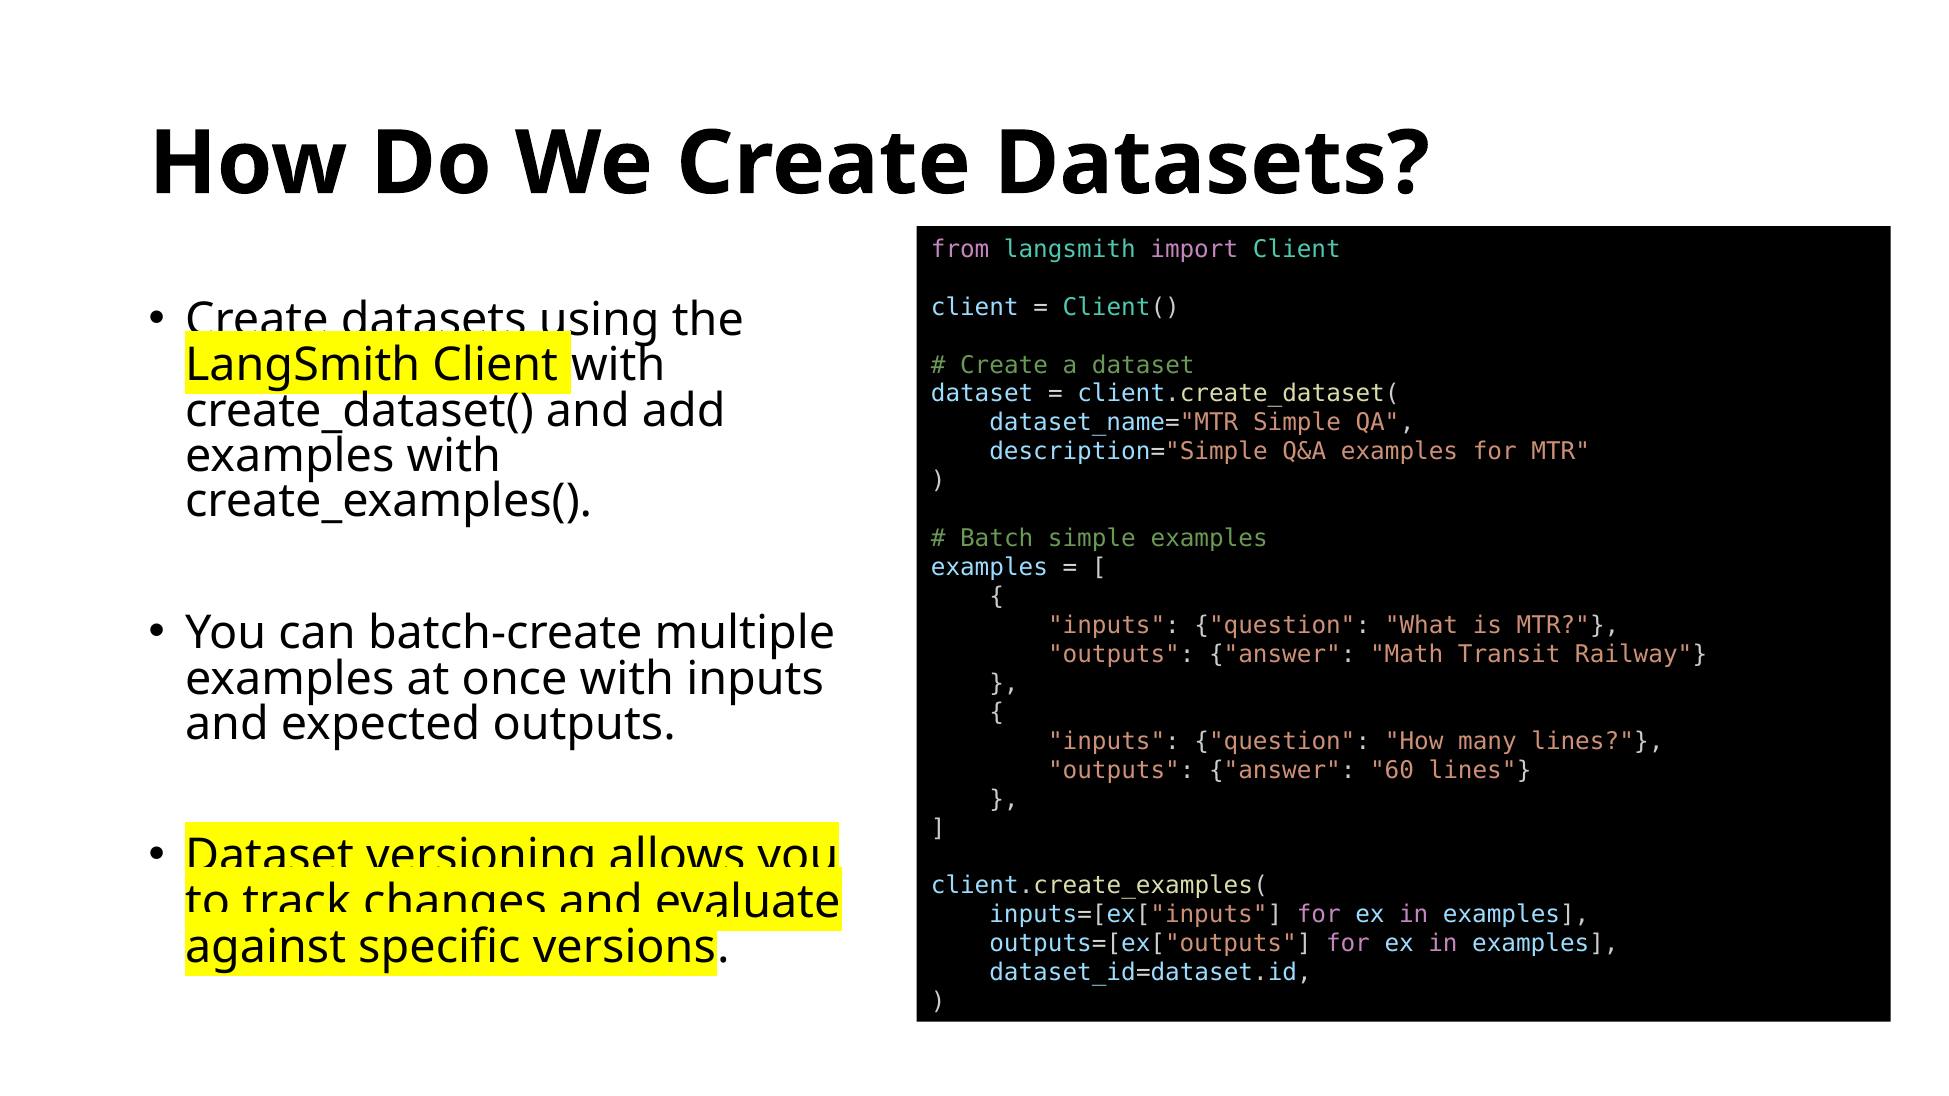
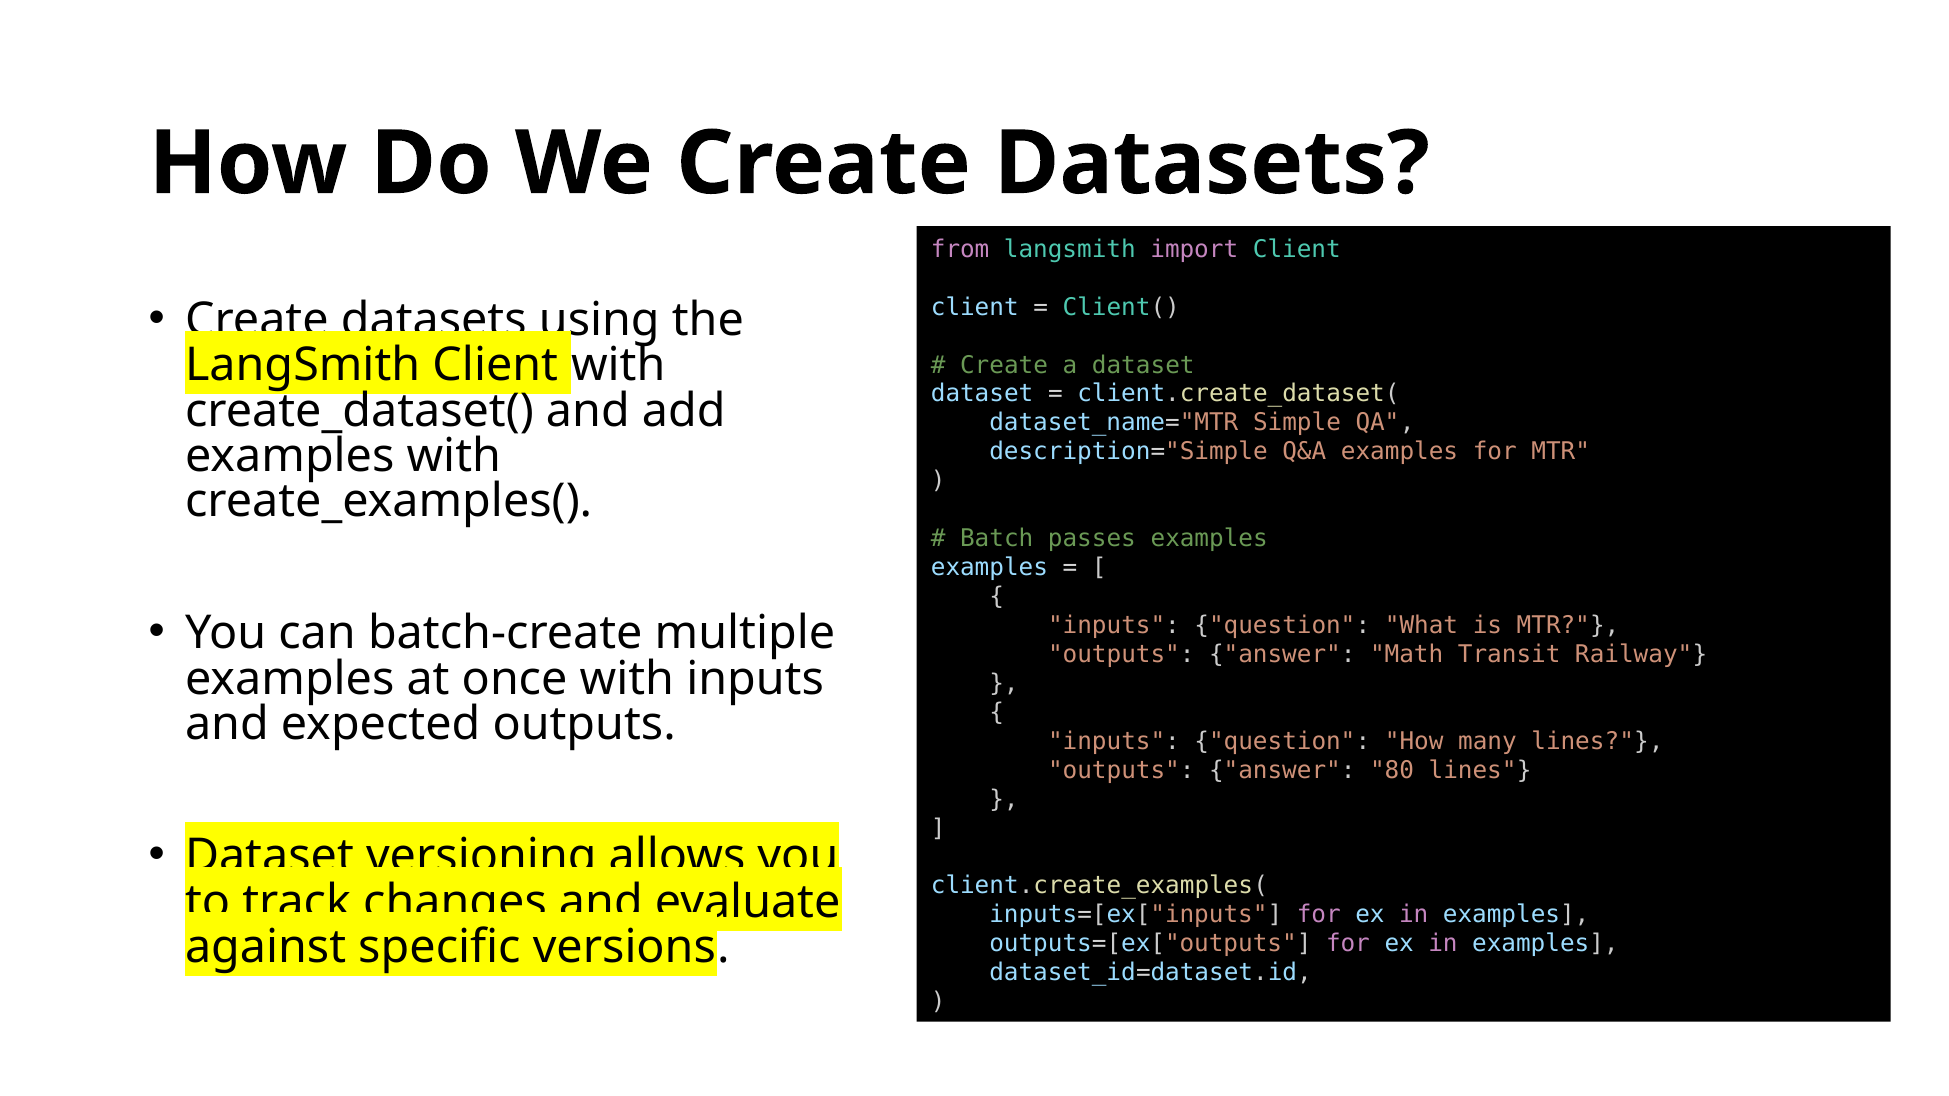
Batch simple: simple -> passes (1092, 539)
60: 60 -> 80 (1392, 770)
